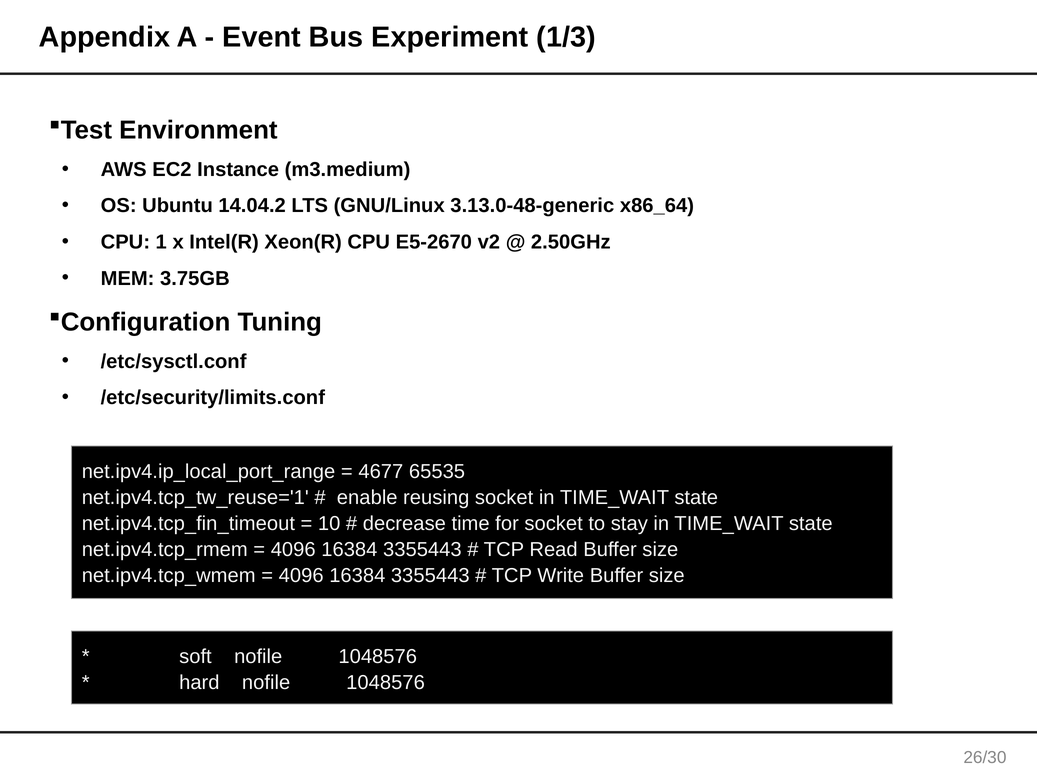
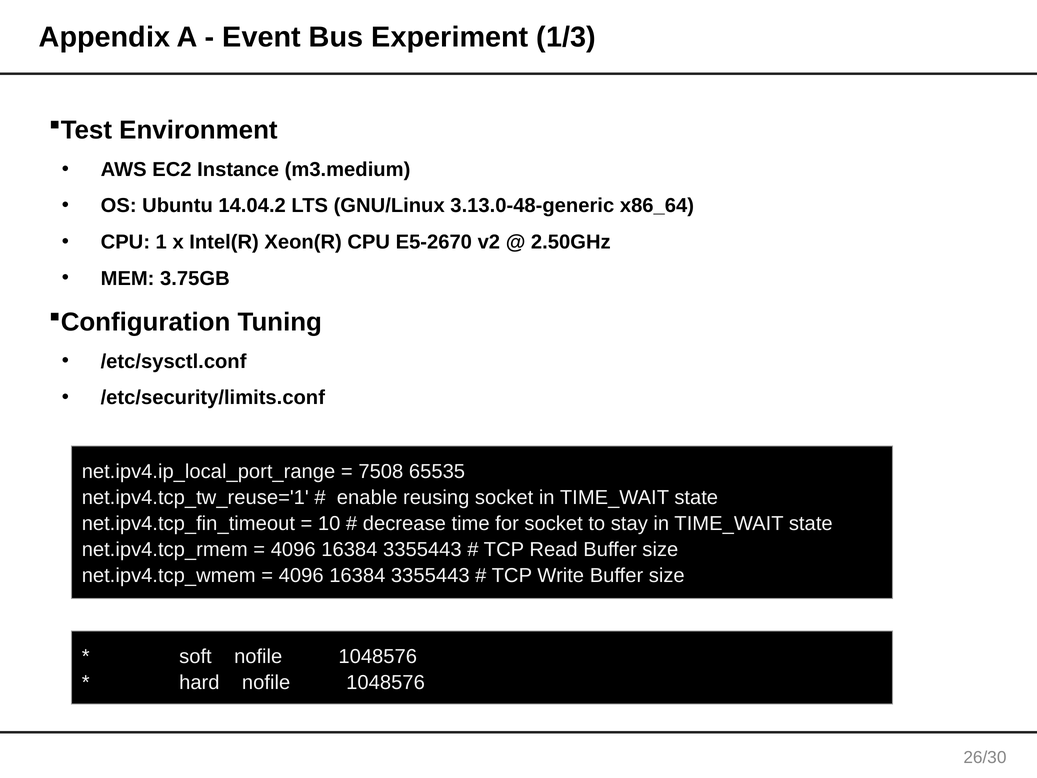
4677: 4677 -> 7508 (381, 471)
